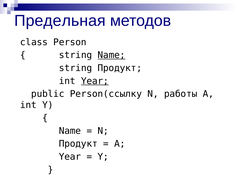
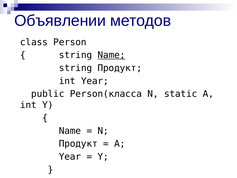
Предельная: Предельная -> Объявлении (60, 21)
Year underline: present -> none (95, 81)
Person(ссылку: Person(ссылку -> Person(класса (106, 94)
работы: работы -> static (181, 94)
